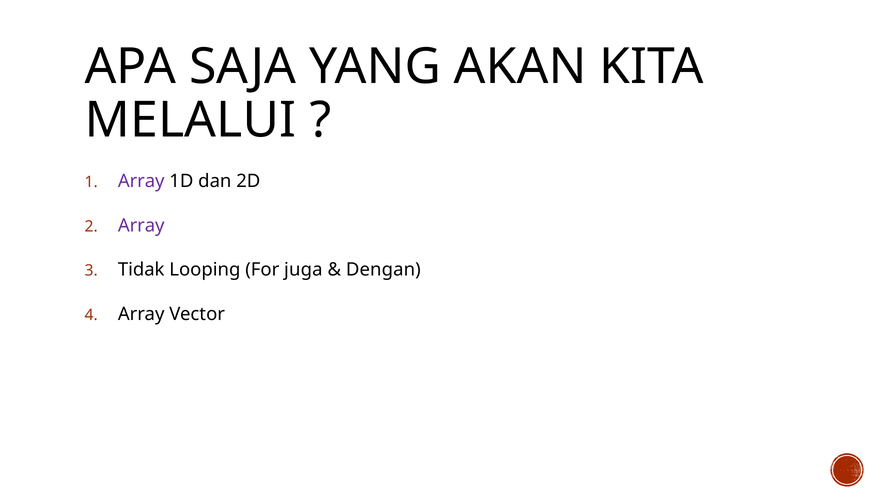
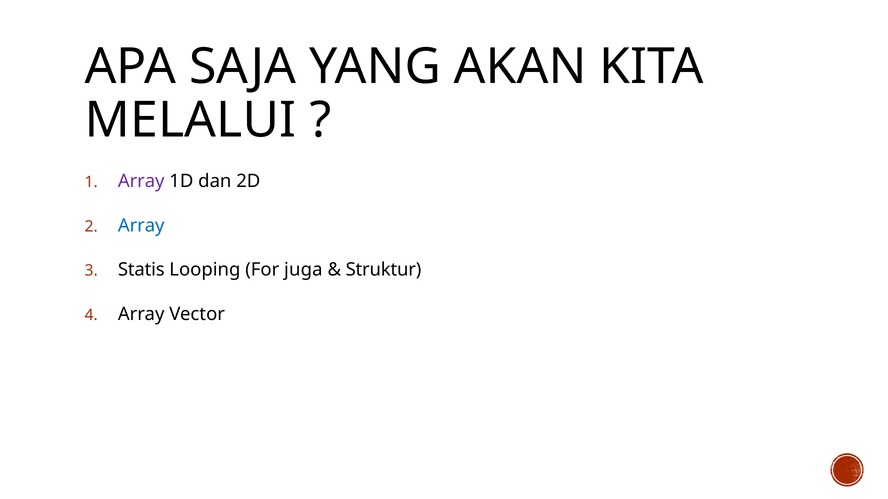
Array colour: purple -> blue (141, 226)
Tidak: Tidak -> Statis (141, 270)
Dengan: Dengan -> Struktur (383, 270)
